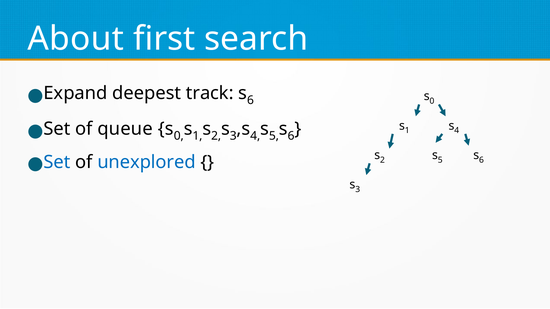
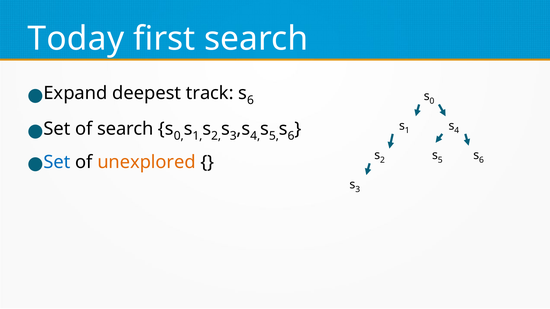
About: About -> Today (76, 39)
of queue: queue -> search (125, 129)
unexplored colour: blue -> orange (147, 162)
